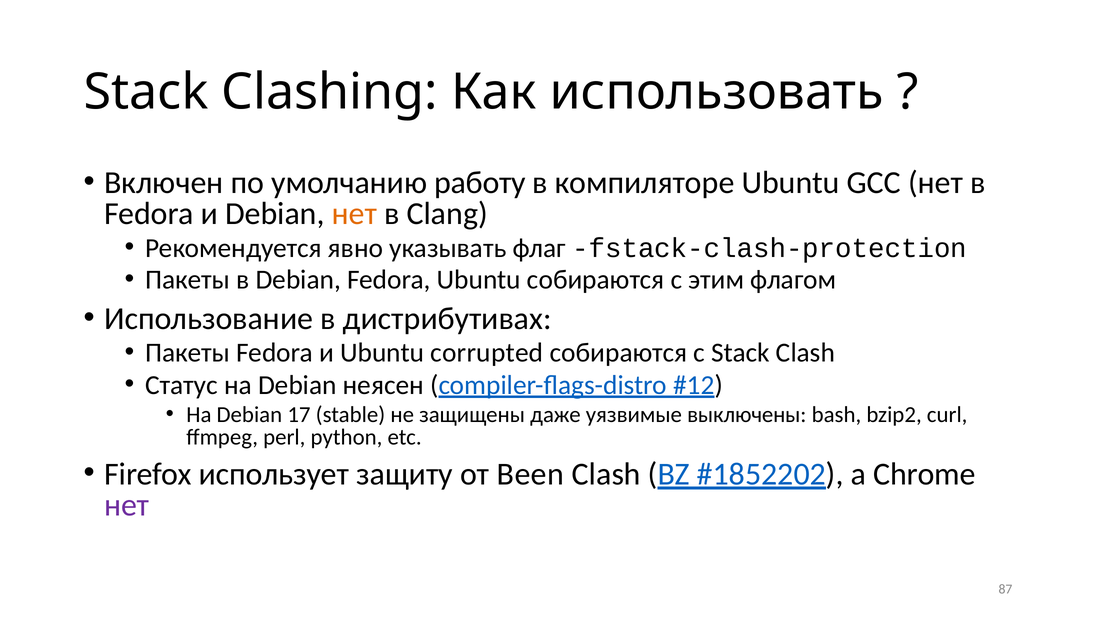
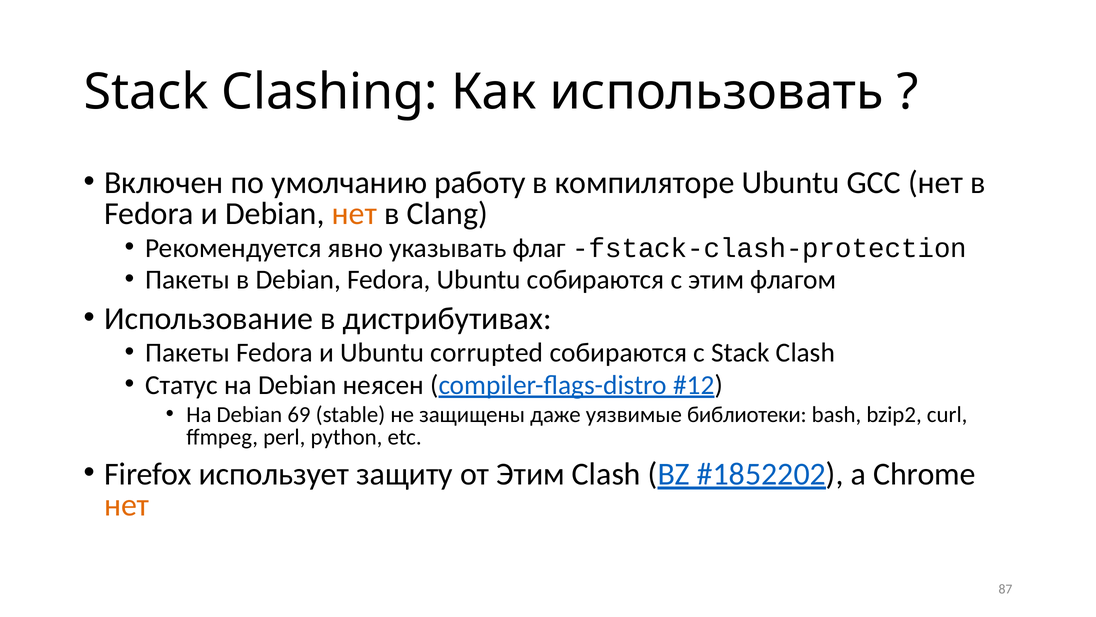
17: 17 -> 69 (299, 415)
выключены: выключены -> библиотеки (747, 415)
от Been: Been -> Этим (531, 474)
нет colour: purple -> orange (127, 505)
